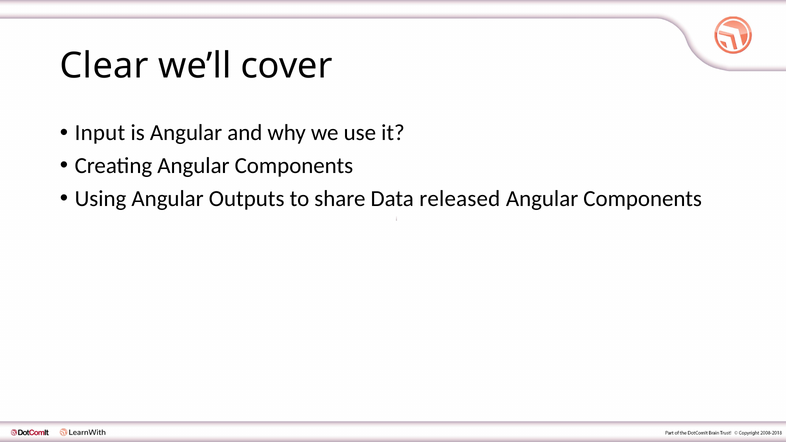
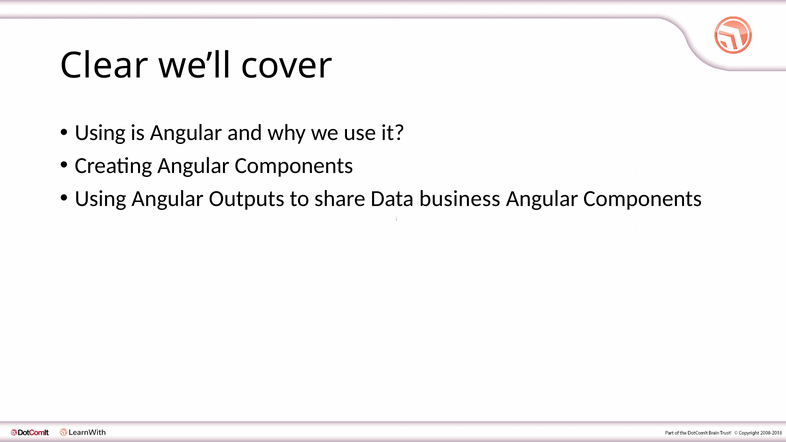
Input: Input -> Using (100, 133)
released: released -> business (460, 199)
